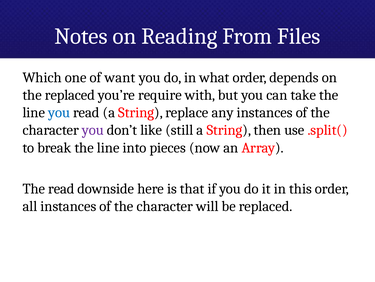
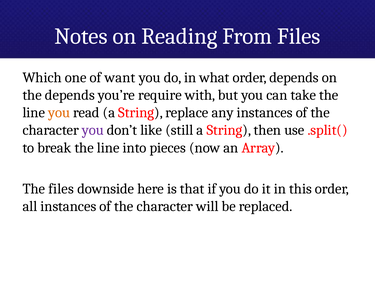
the replaced: replaced -> depends (70, 95)
you colour: blue -> orange (59, 112)
The read: read -> files (61, 188)
